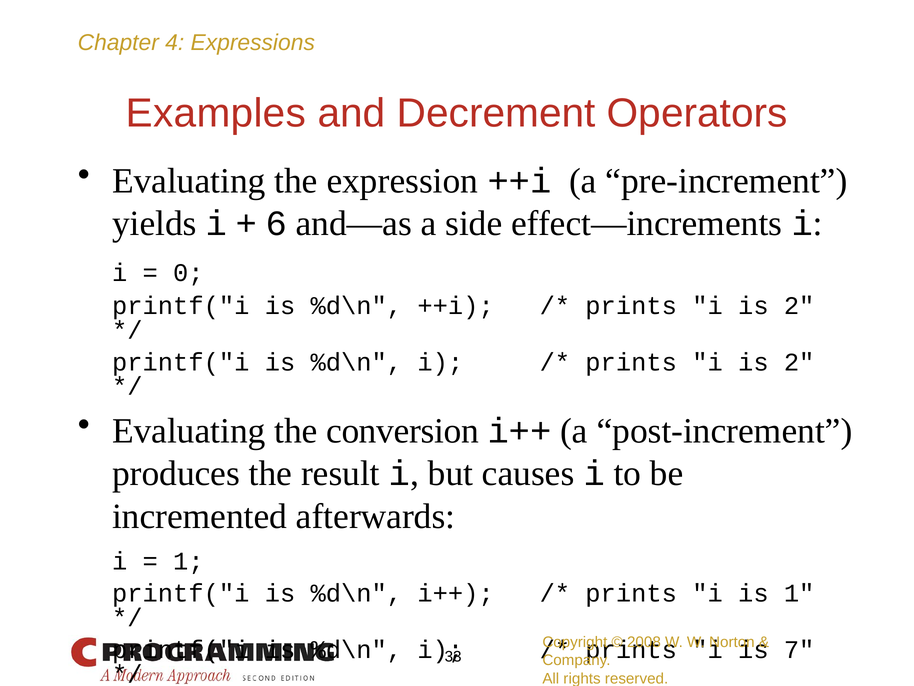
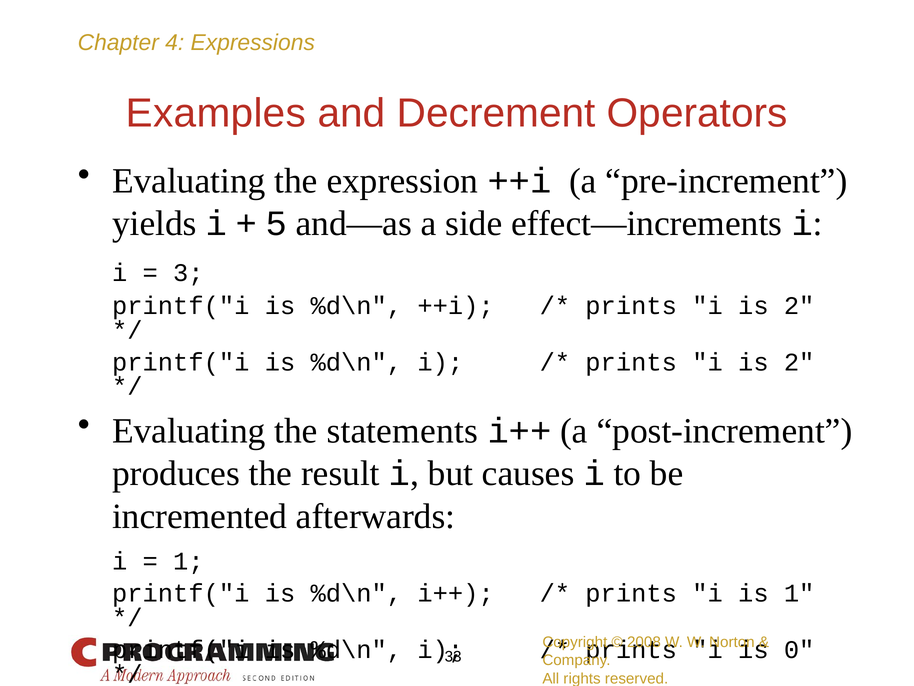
6: 6 -> 5 (276, 223)
0: 0 -> 3 (188, 273)
conversion: conversion -> statements (402, 431)
7: 7 -> 0 (799, 650)
